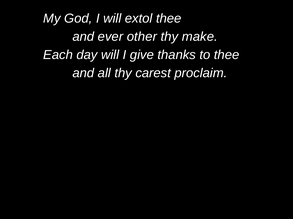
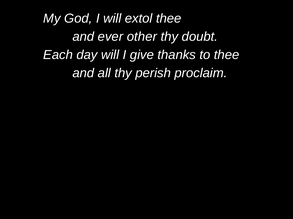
make: make -> doubt (200, 37)
carest: carest -> perish (153, 73)
